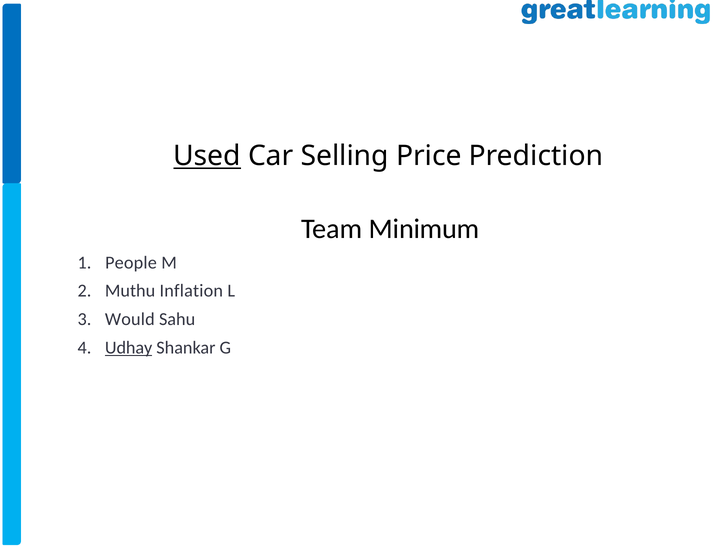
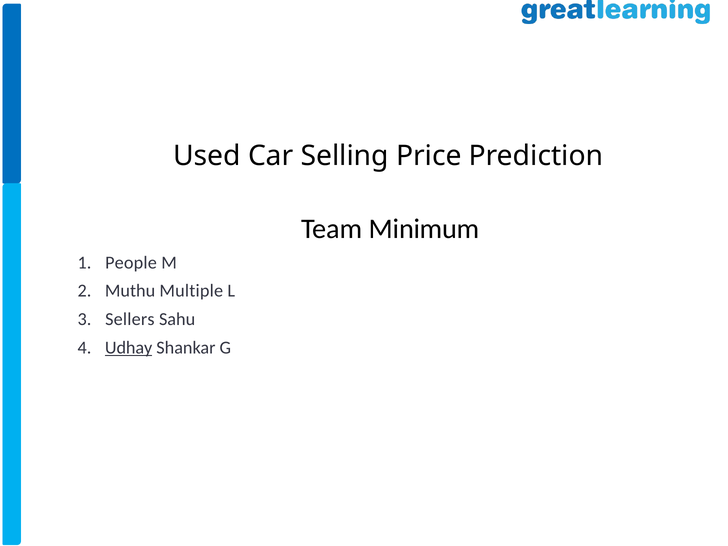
Used underline: present -> none (207, 156)
Inflation: Inflation -> Multiple (191, 291)
Would: Would -> Sellers (130, 319)
